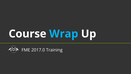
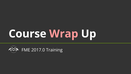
Wrap colour: light blue -> pink (64, 34)
